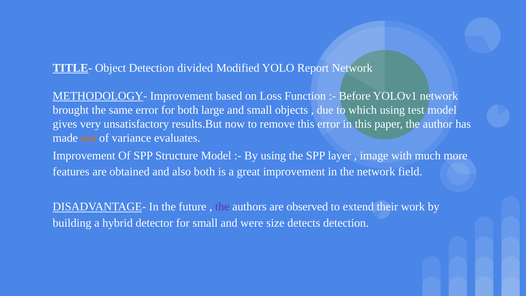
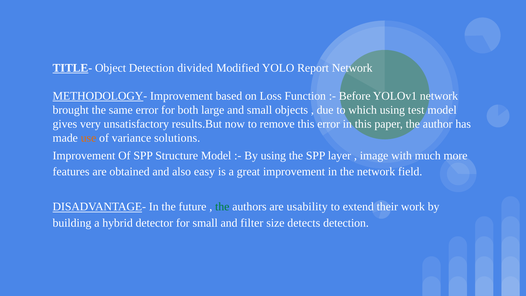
evaluates: evaluates -> solutions (177, 138)
also both: both -> easy (204, 172)
the colour: purple -> green (222, 207)
observed: observed -> usability (307, 207)
were: were -> filter (252, 223)
